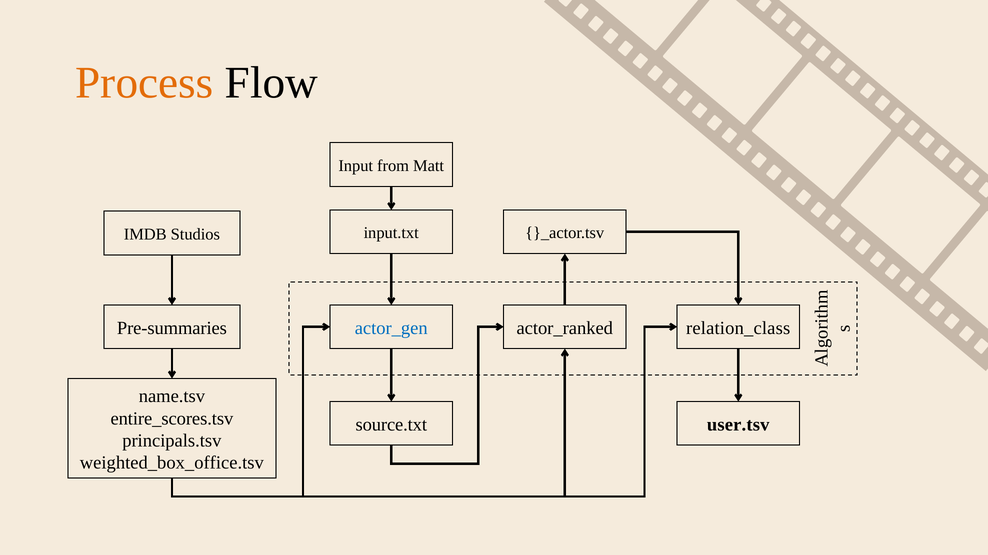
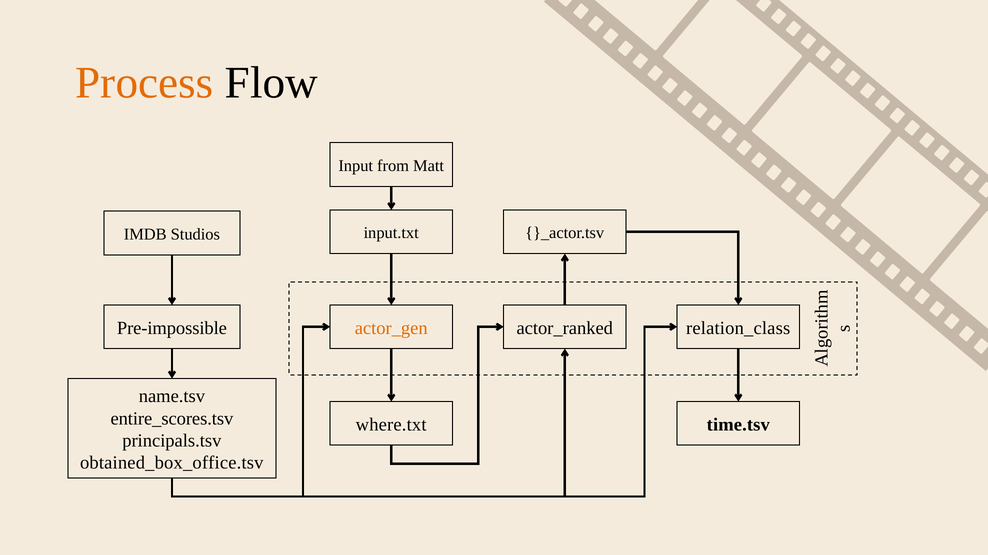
Pre-summaries: Pre-summaries -> Pre-impossible (172, 329)
actor_gen colour: blue -> orange (391, 329)
source.txt: source.txt -> where.txt (391, 425)
user.tsv: user.tsv -> time.tsv (738, 425)
weighted_box_office.tsv: weighted_box_office.tsv -> obtained_box_office.tsv (172, 463)
